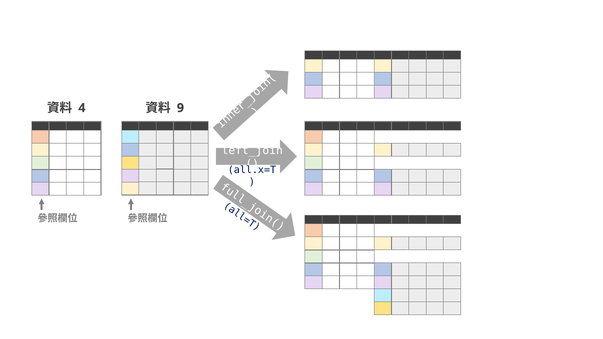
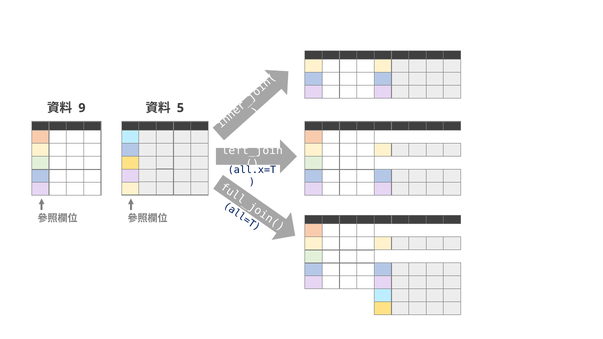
4: 4 -> 9 (82, 108)
9: 9 -> 5 (180, 108)
